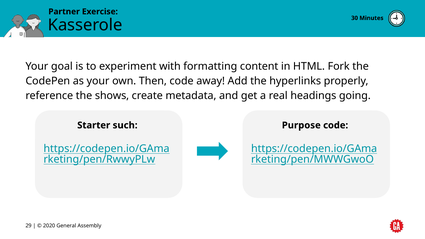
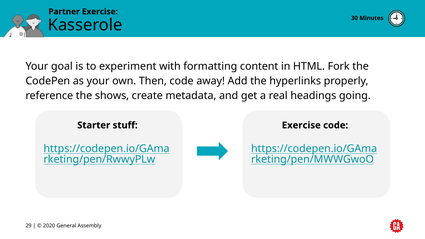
such: such -> stuff (125, 125)
Purpose: Purpose -> Exercise (301, 125)
